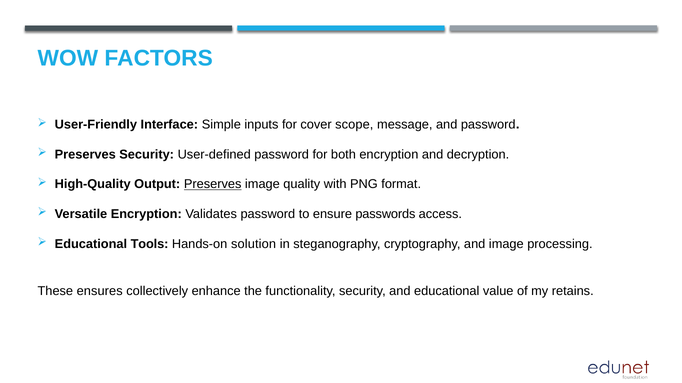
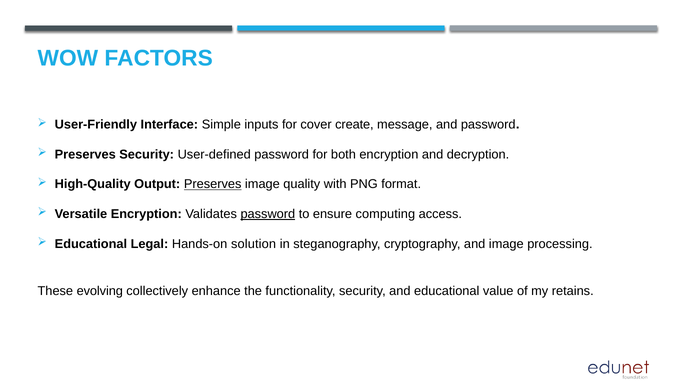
scope: scope -> create (354, 125)
password underline: none -> present (268, 214)
passwords: passwords -> computing (385, 214)
Tools: Tools -> Legal (149, 244)
ensures: ensures -> evolving (100, 292)
